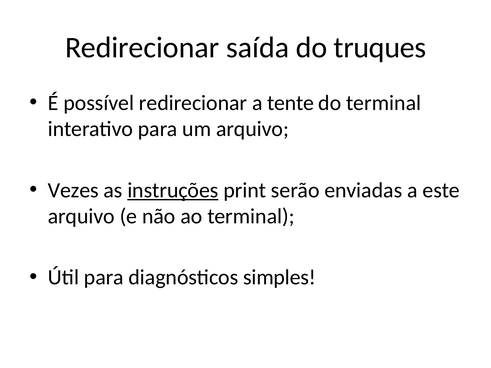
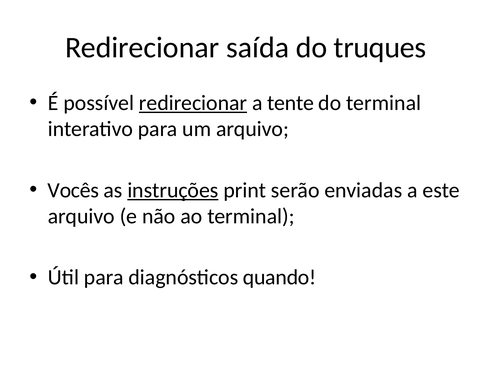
redirecionar underline: none -> present (193, 103)
Vezes: Vezes -> Vocês (73, 190)
simples: simples -> quando (280, 278)
